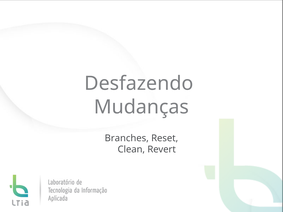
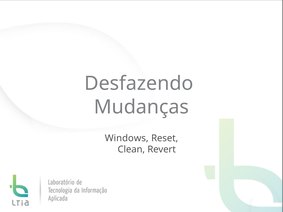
Branches: Branches -> Windows (127, 138)
